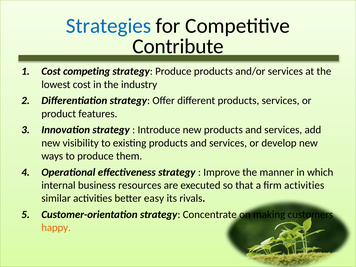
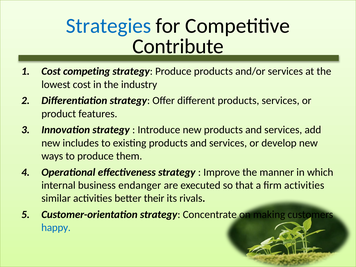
visibility: visibility -> includes (81, 143)
resources: resources -> endanger (140, 185)
easy: easy -> their (154, 198)
happy colour: orange -> blue (56, 228)
